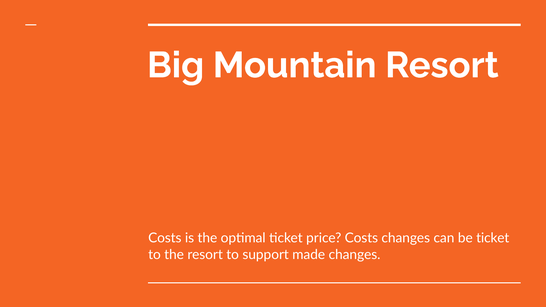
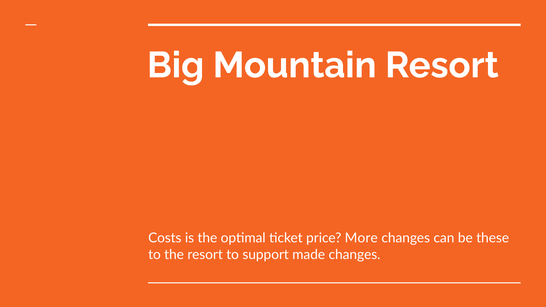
price Costs: Costs -> More (361, 238)
be ticket: ticket -> these (493, 238)
